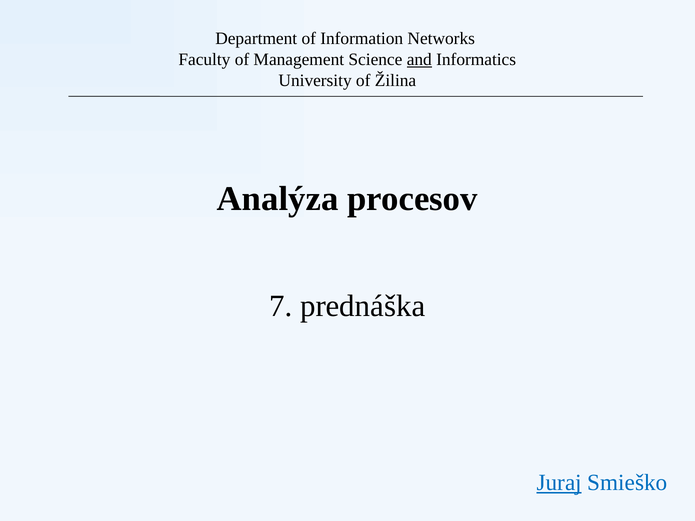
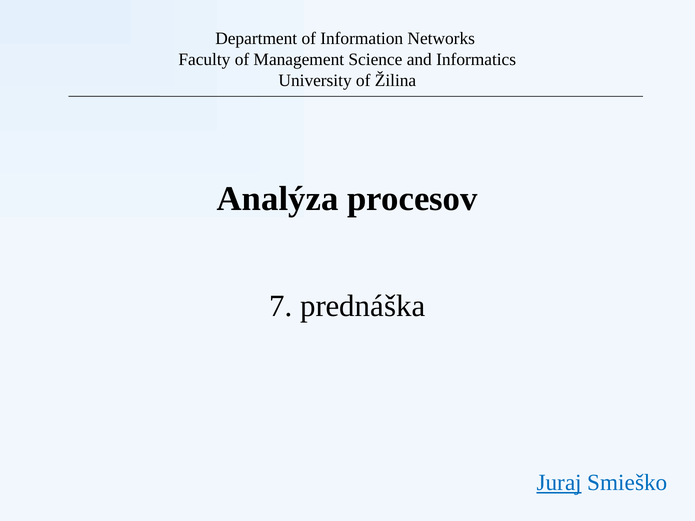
and underline: present -> none (419, 60)
